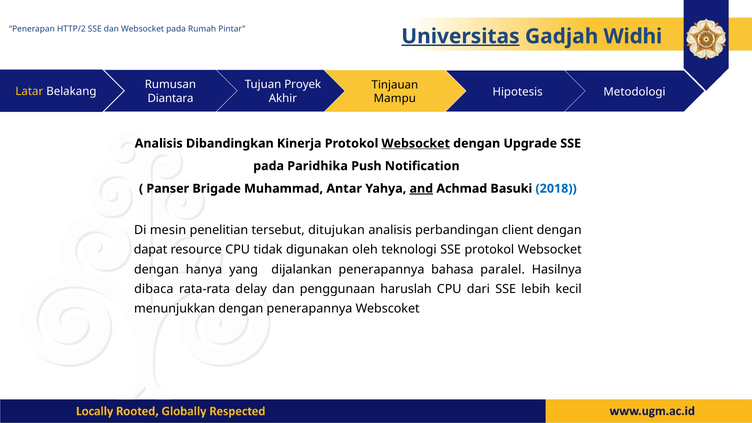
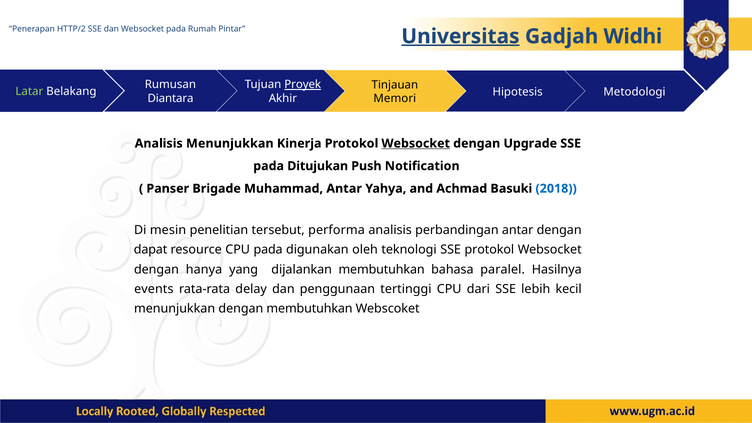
Proyek underline: none -> present (303, 85)
Latar colour: yellow -> light green (29, 91)
Mampu: Mampu -> Memori (395, 99)
Analisis Dibandingkan: Dibandingkan -> Menunjukkan (230, 143)
Paridhika: Paridhika -> Ditujukan (318, 166)
and underline: present -> none (421, 189)
ditujukan: ditujukan -> performa (336, 230)
perbandingan client: client -> antar (518, 230)
CPU tidak: tidak -> pada (268, 250)
dijalankan penerapannya: penerapannya -> membutuhkan (382, 269)
dibaca: dibaca -> events (154, 289)
haruslah: haruslah -> tertinggi (406, 289)
dengan penerapannya: penerapannya -> membutuhkan (310, 308)
